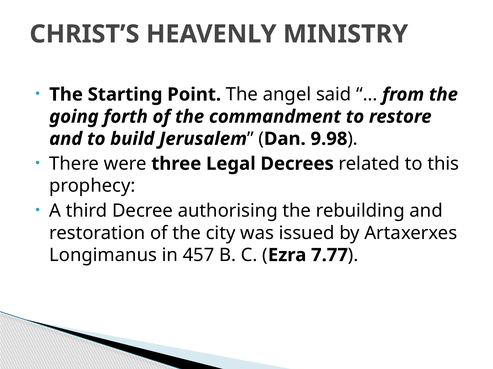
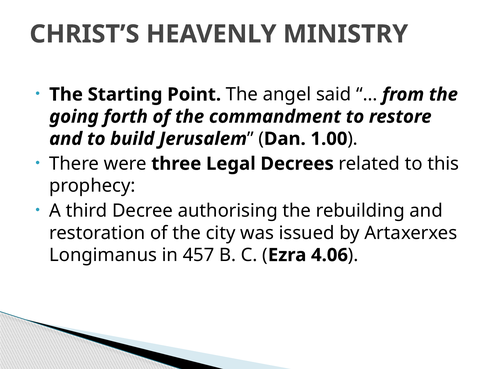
9.98: 9.98 -> 1.00 (329, 139)
7.77: 7.77 -> 4.06 (330, 256)
